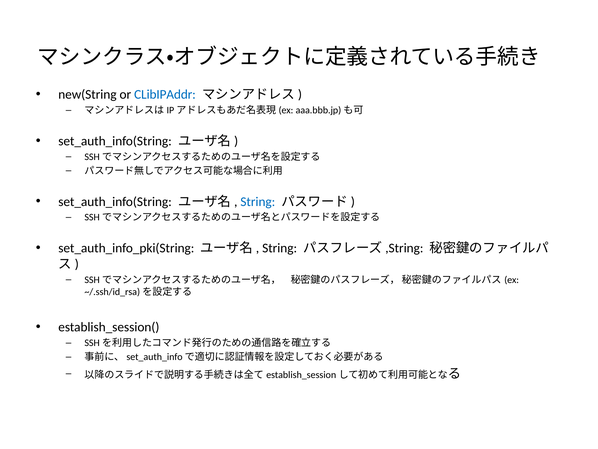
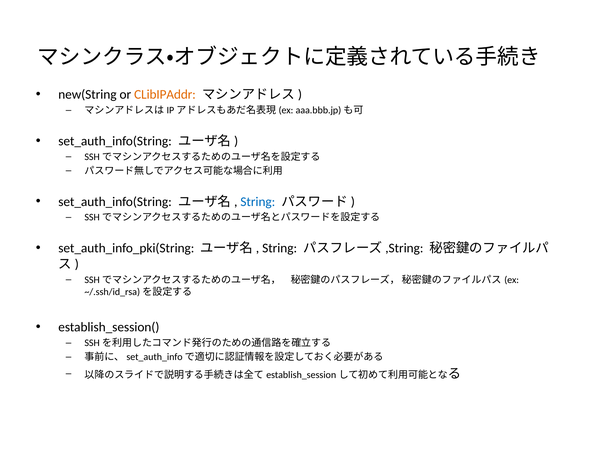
CLibIPAddr colour: blue -> orange (165, 94)
